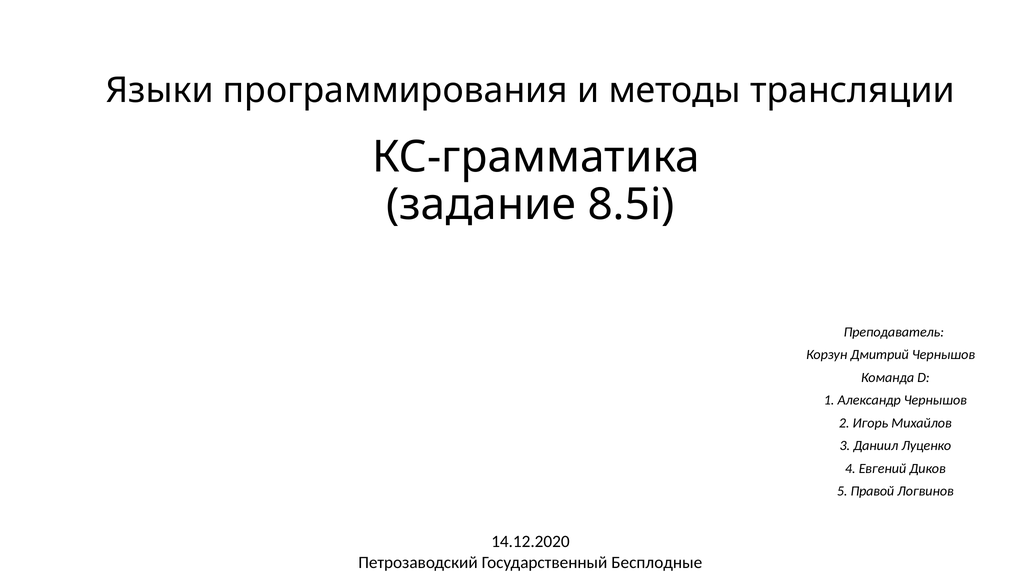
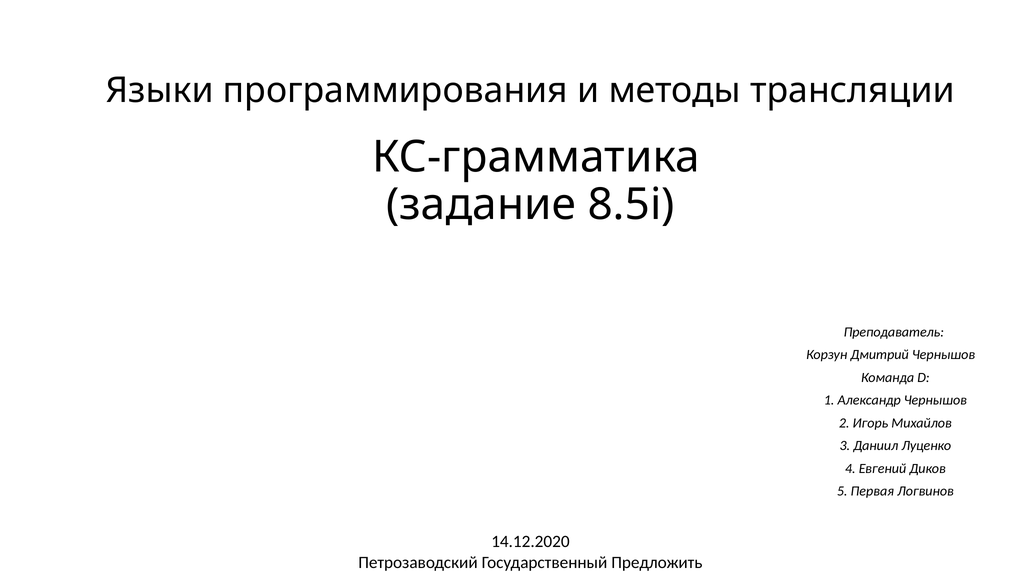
Правой: Правой -> Первая (872, 491)
Бесплодные: Бесплодные -> Предложить (657, 562)
